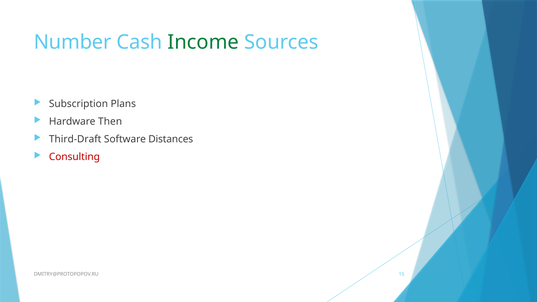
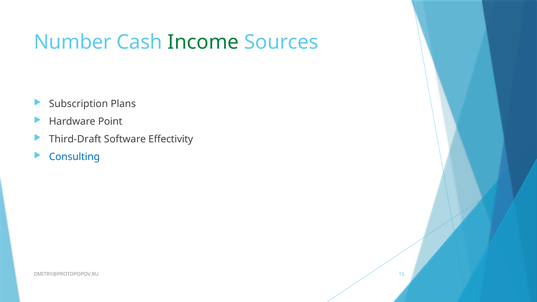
Then: Then -> Point (110, 122)
Distances: Distances -> Effectivity (171, 139)
Consulting colour: red -> blue (74, 157)
